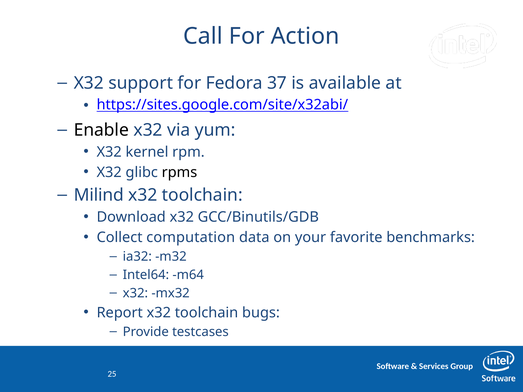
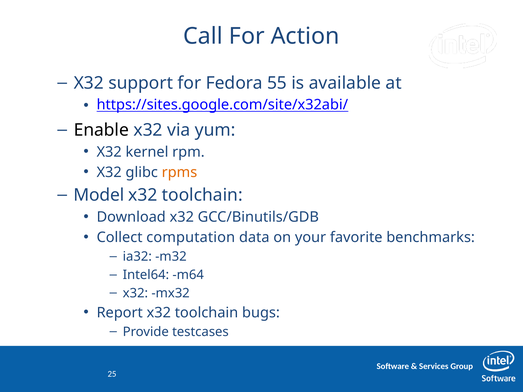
37: 37 -> 55 (277, 83)
rpms colour: black -> orange (179, 172)
Milind: Milind -> Model (99, 195)
